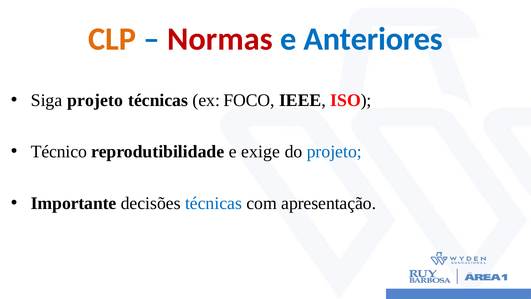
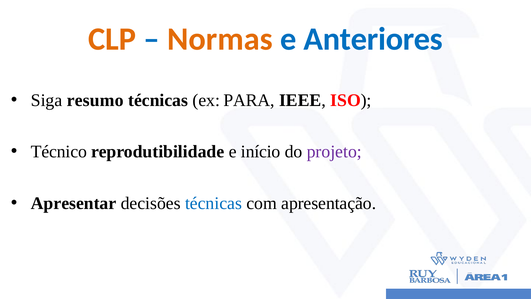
Normas colour: red -> orange (220, 39)
Siga projeto: projeto -> resumo (95, 100)
FOCO: FOCO -> PARA (249, 100)
exige: exige -> início (261, 152)
projeto colour: blue -> purple (334, 152)
Importante: Importante -> Apresentar (74, 203)
